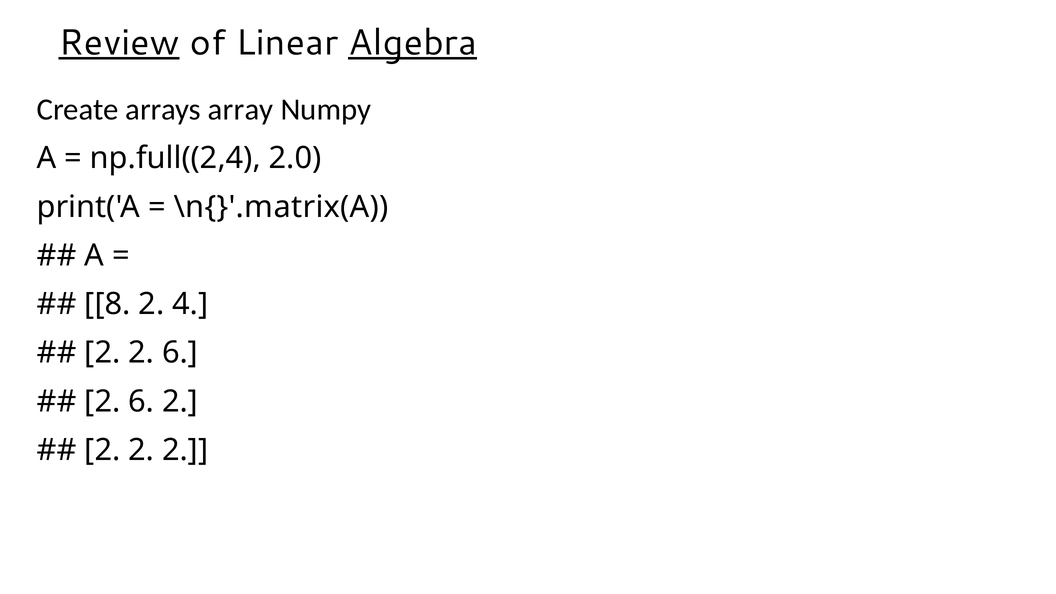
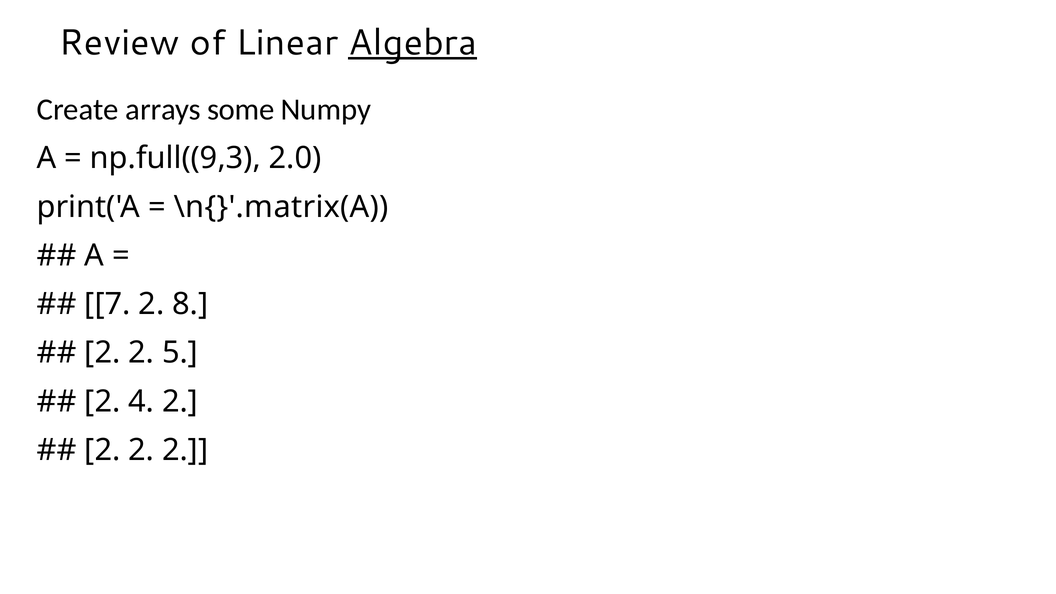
Review underline: present -> none (119, 43)
array: array -> some (241, 110)
np.full((2,4: np.full((2,4 -> np.full((9,3 (175, 158)
8: 8 -> 7 (107, 304)
4: 4 -> 8 (190, 304)
2 2 6: 6 -> 5 (180, 353)
6: 6 -> 4 (141, 401)
